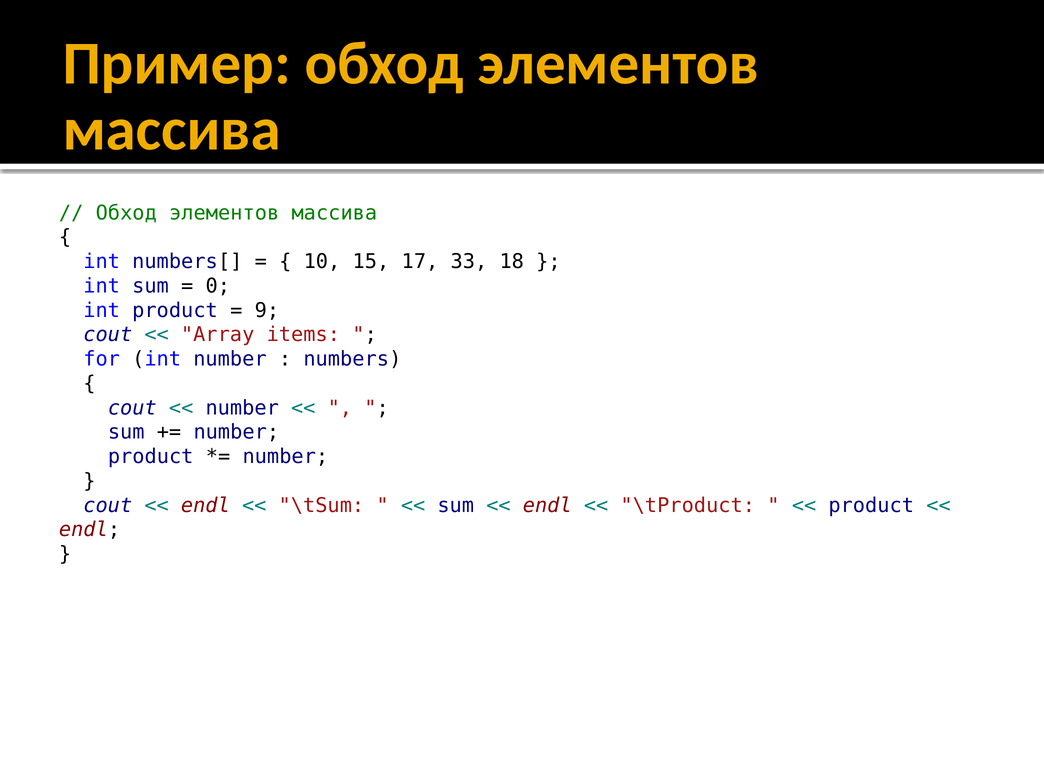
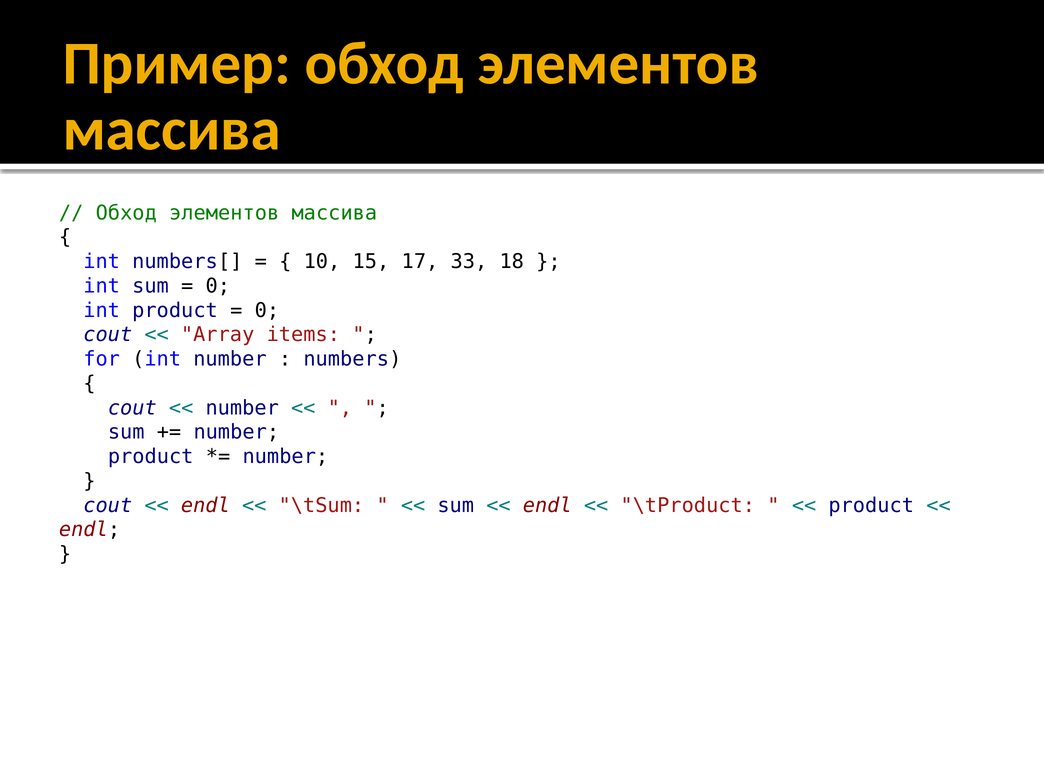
9: 9 -> 0 (267, 310)
